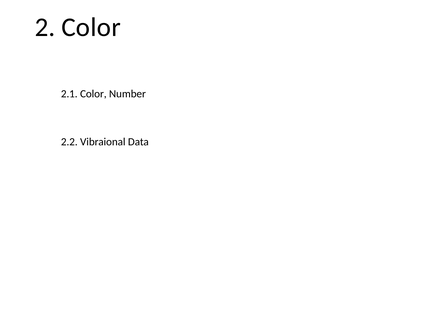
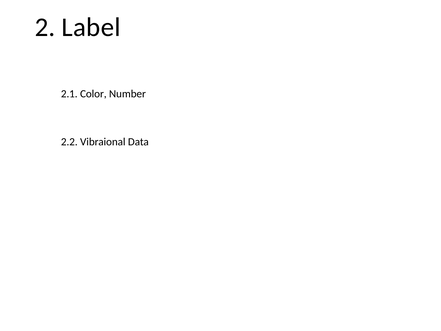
2 Color: Color -> Label (91, 27)
